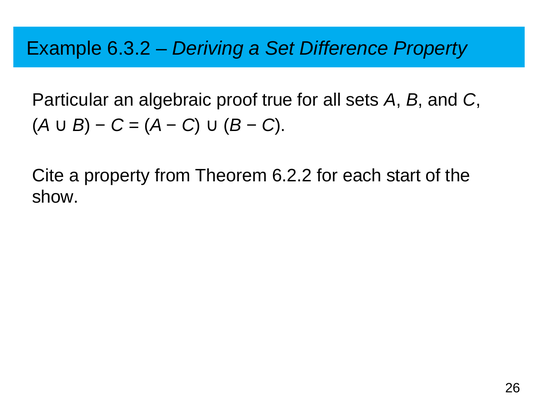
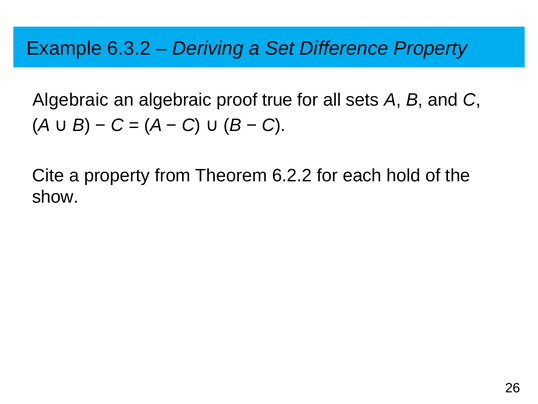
Particular: Particular -> Algebraic (71, 100)
start: start -> hold (404, 175)
